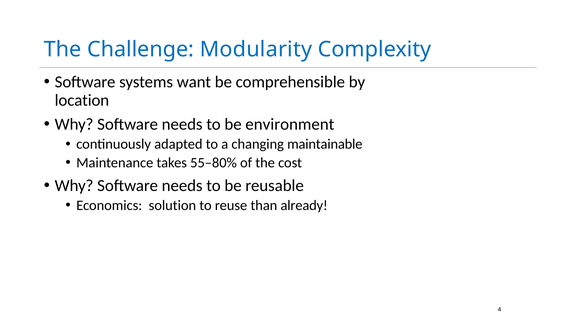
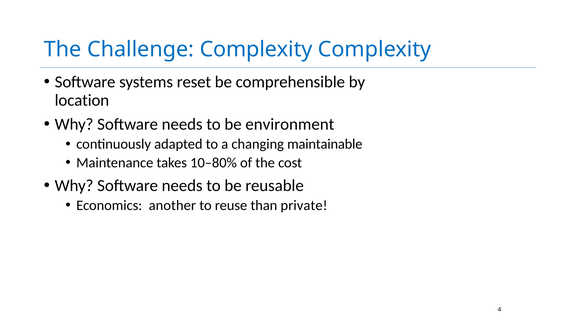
Challenge Modularity: Modularity -> Complexity (256, 50)
want: want -> reset (194, 82)
55–80%: 55–80% -> 10–80% (214, 163)
solution: solution -> another (172, 205)
already: already -> private (304, 205)
